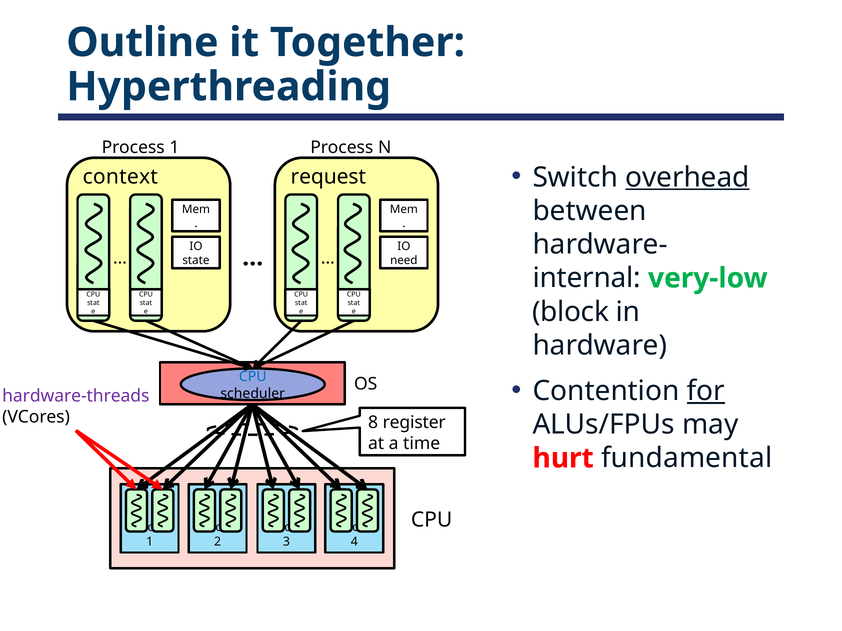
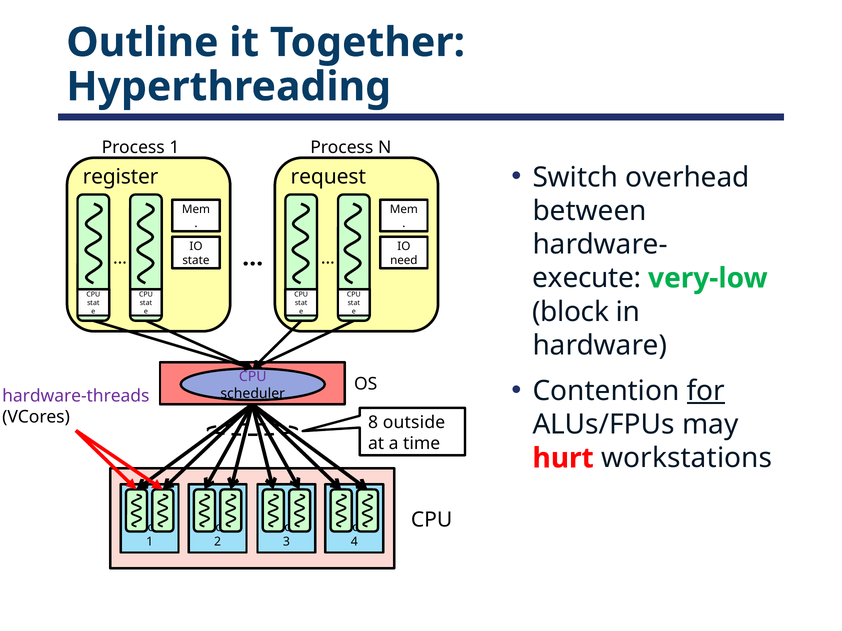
overhead underline: present -> none (688, 177)
context: context -> register (121, 177)
internal: internal -> execute (587, 278)
CPU colour: blue -> purple (253, 377)
register: register -> outside (414, 423)
fundamental: fundamental -> workstations (687, 459)
